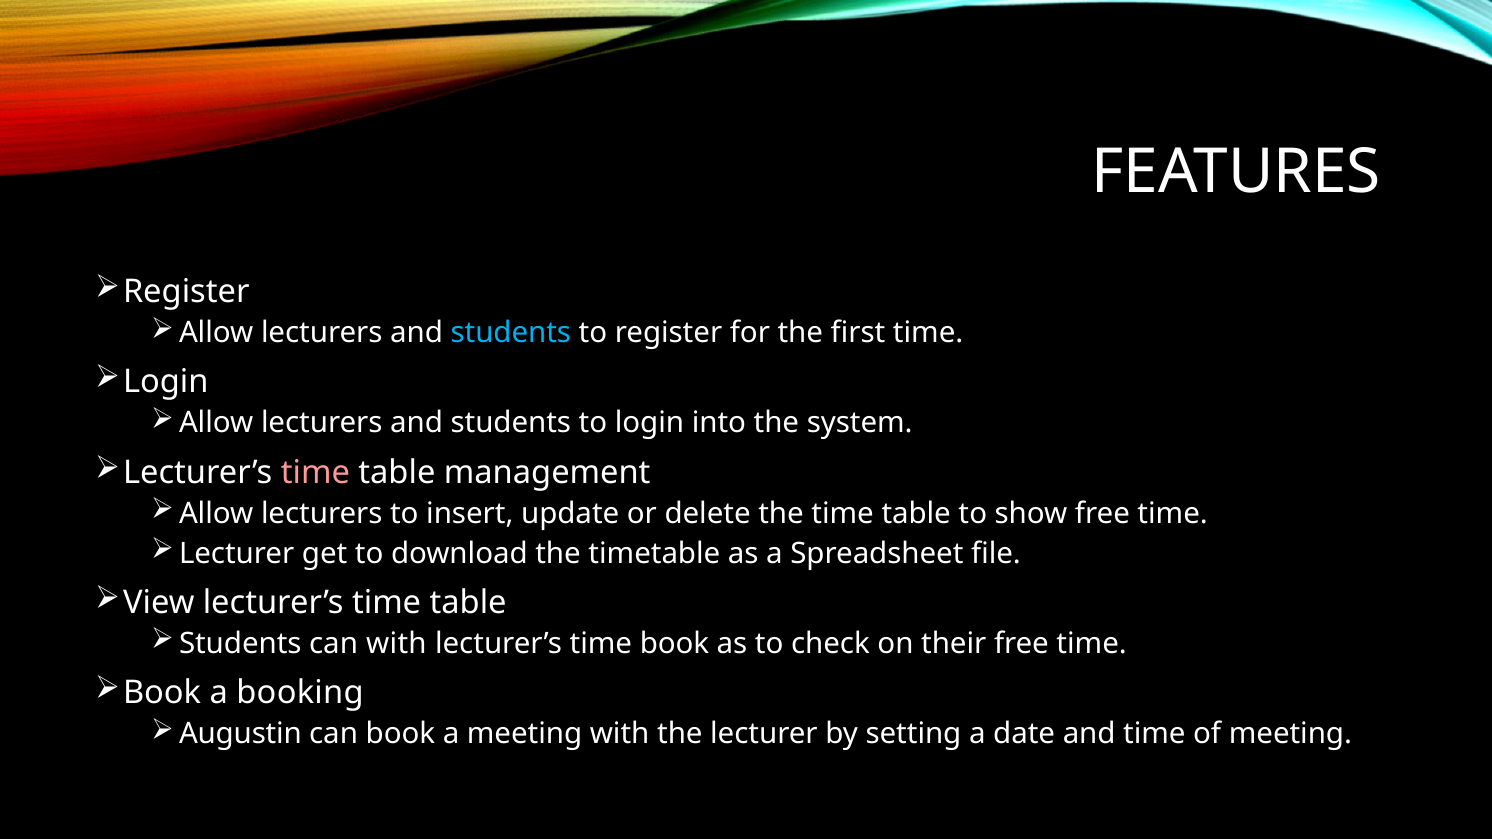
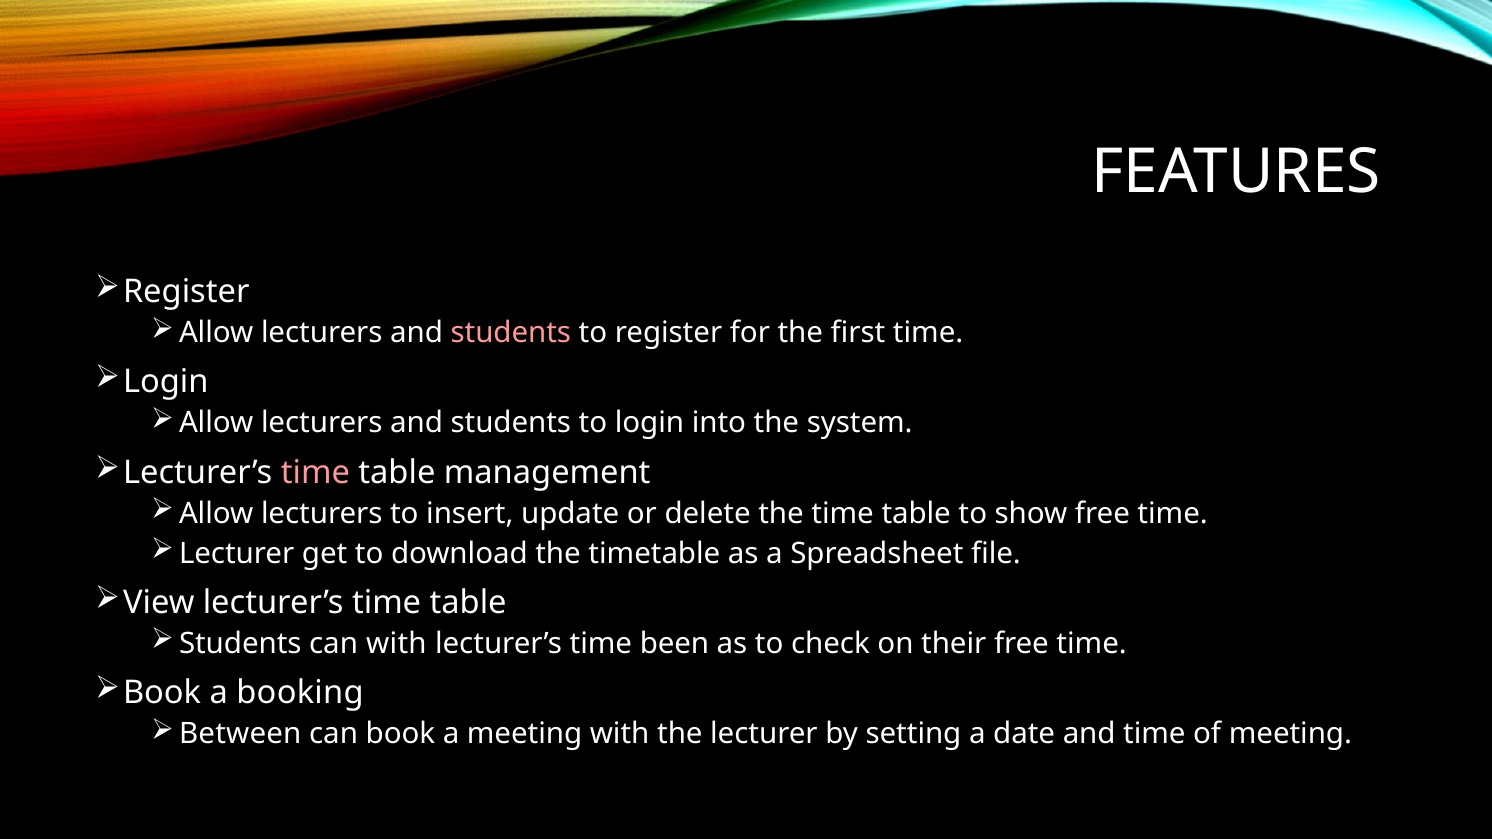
students colour: light blue -> pink (511, 333)
time book: book -> been (674, 644)
Augustin: Augustin -> Between (240, 734)
